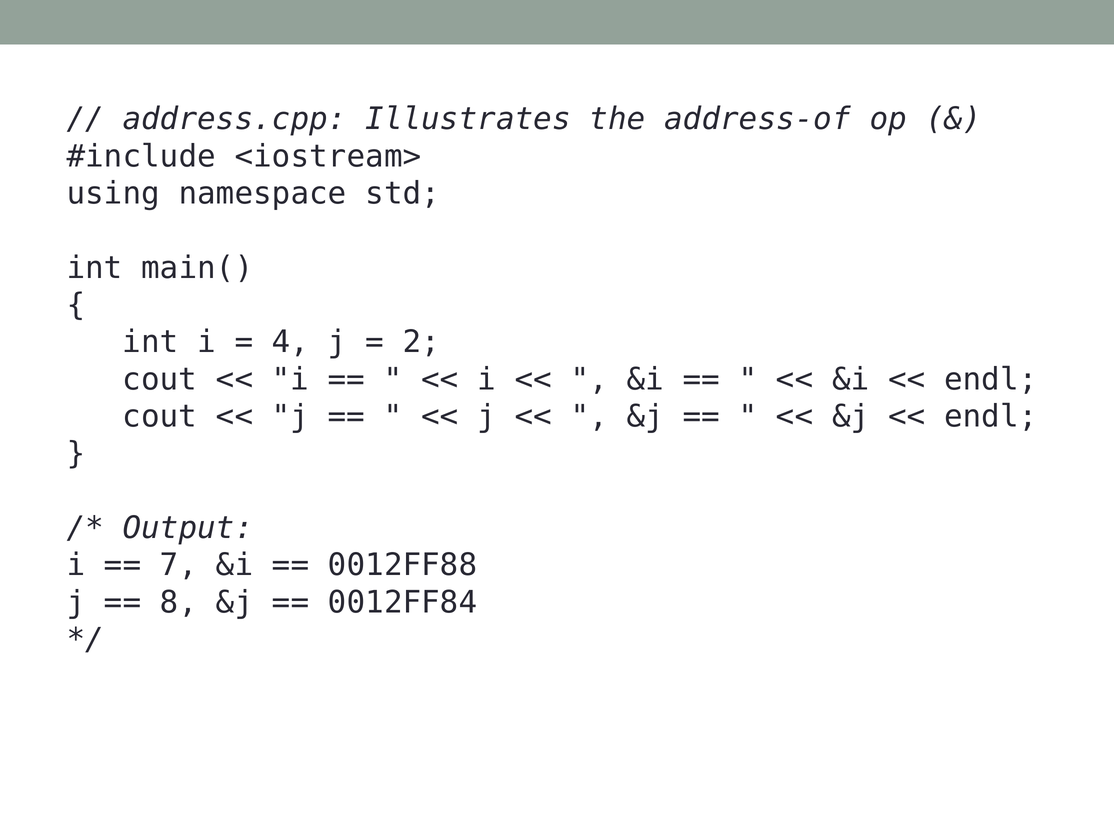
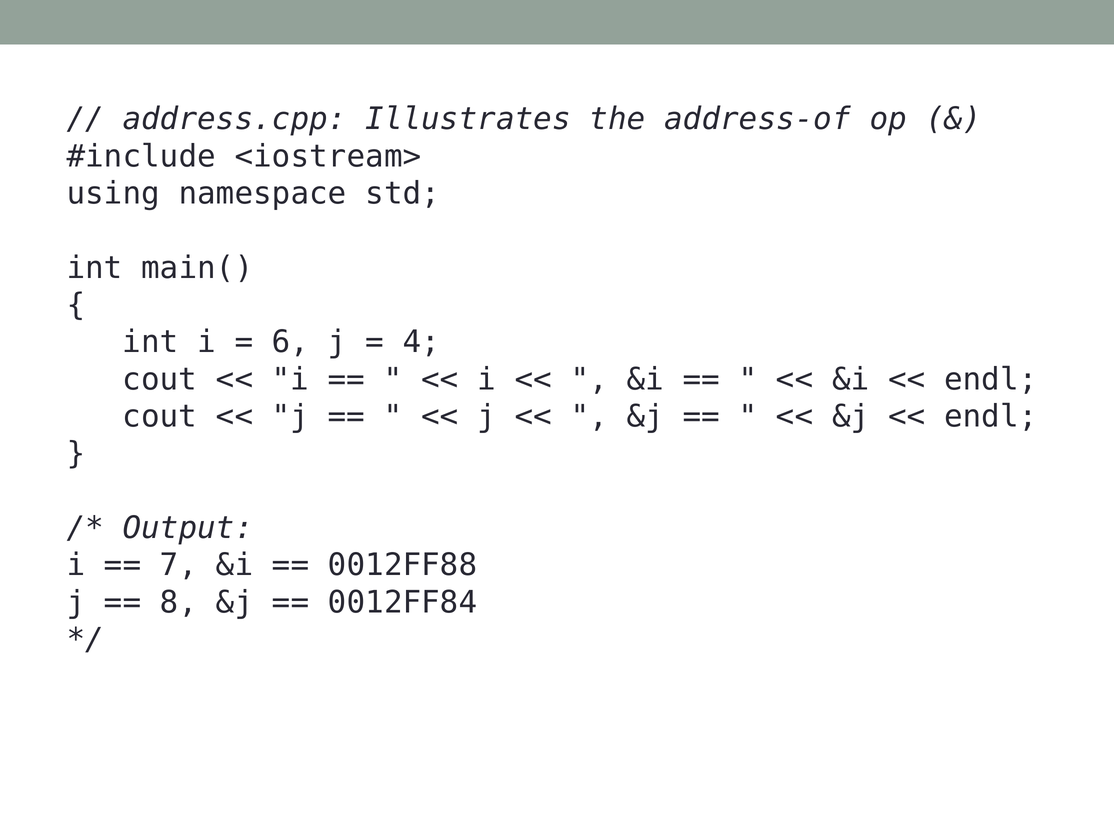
4: 4 -> 6 (290, 342)
2: 2 -> 4 (421, 342)
